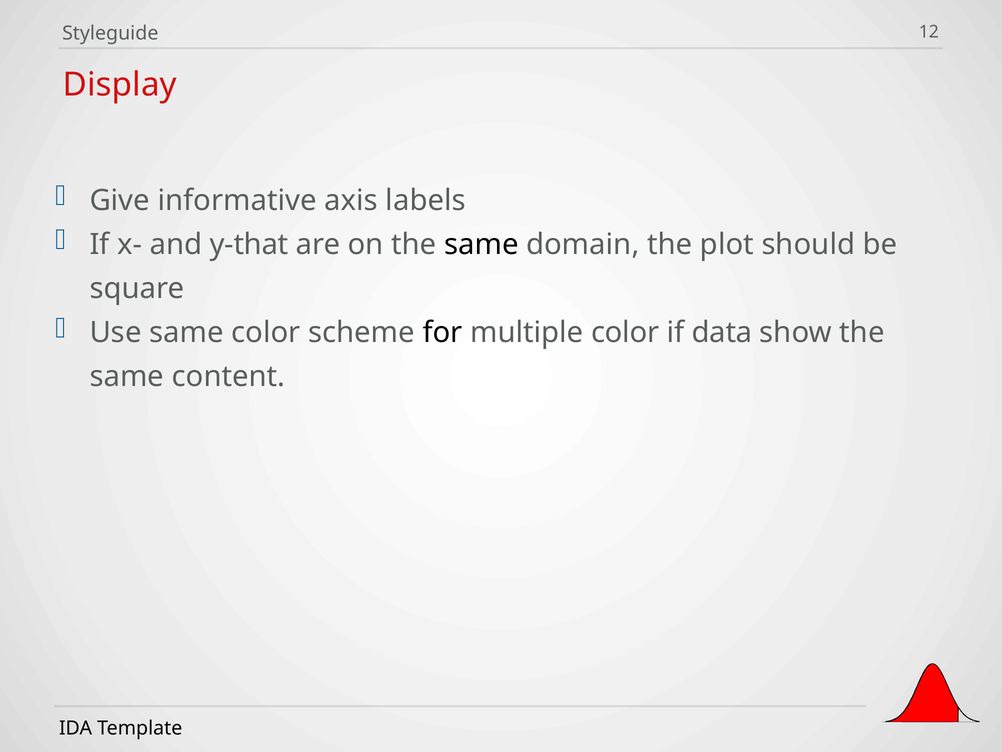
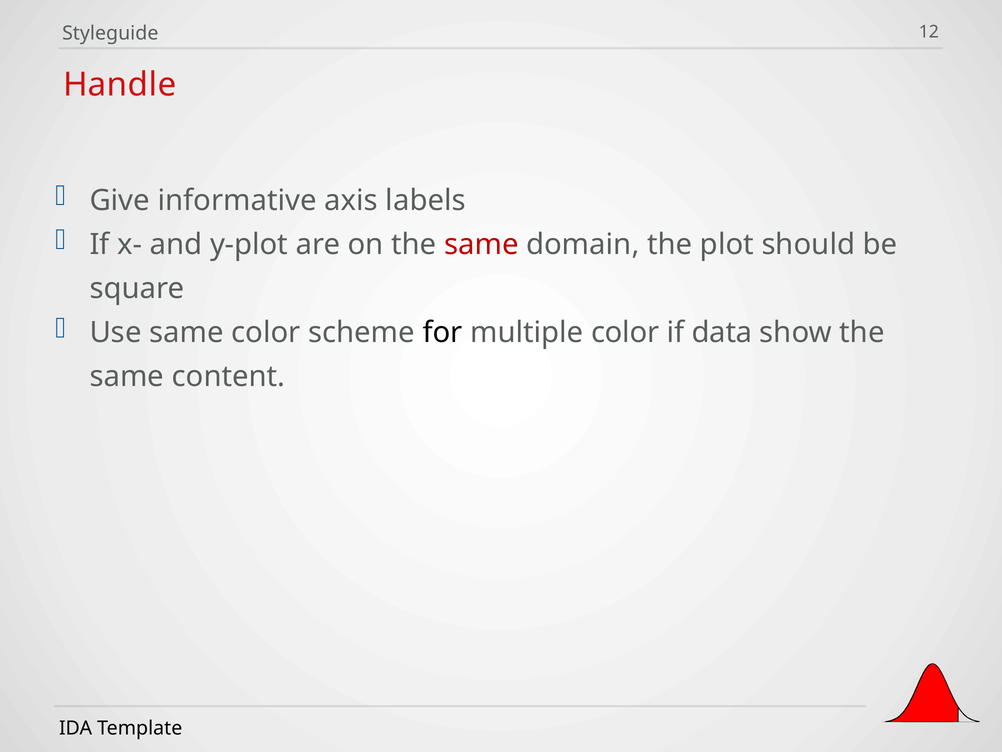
Display: Display -> Handle (120, 85)
y-that: y-that -> y-plot (249, 244)
same colour: black -> red (481, 244)
